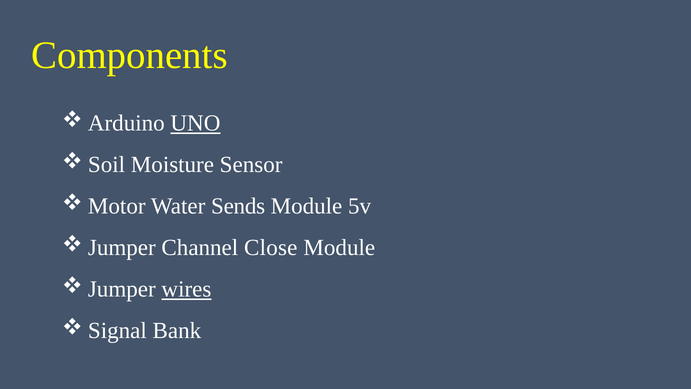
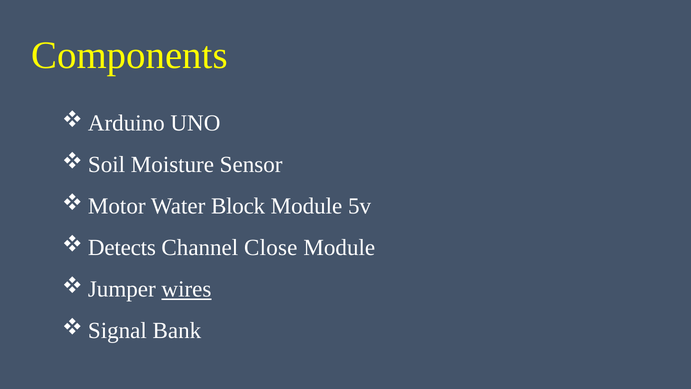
UNO underline: present -> none (195, 123)
Sends: Sends -> Block (238, 206)
Jumper: Jumper -> Detects (122, 248)
